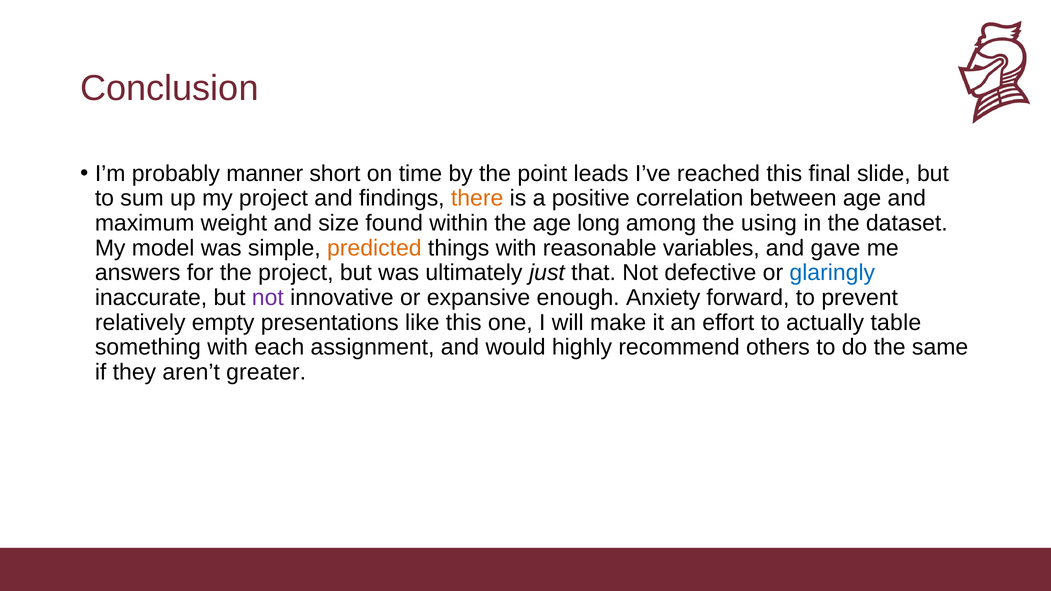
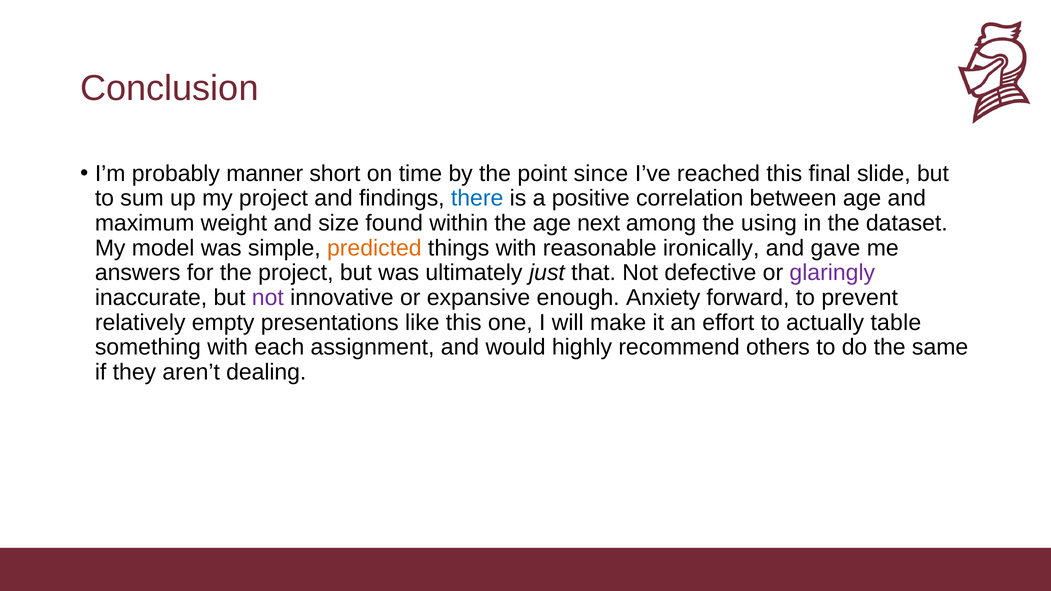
leads: leads -> since (601, 174)
there colour: orange -> blue (477, 198)
long: long -> next (599, 223)
variables: variables -> ironically (711, 248)
glaringly colour: blue -> purple (832, 273)
greater: greater -> dealing (266, 372)
